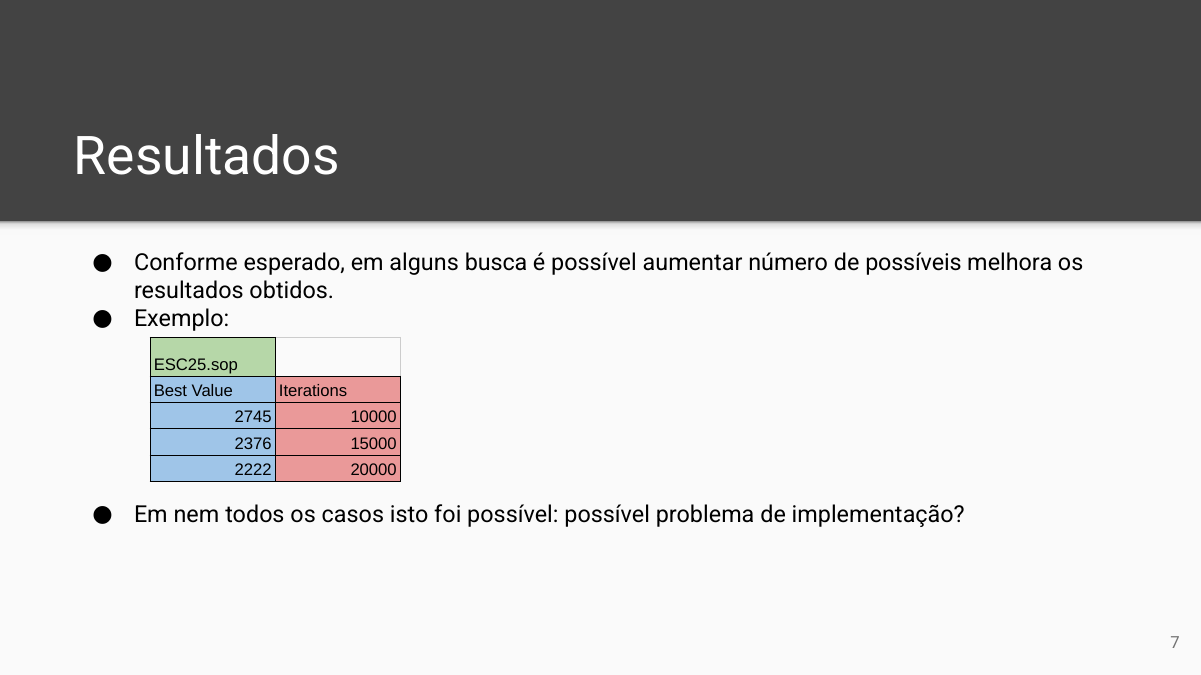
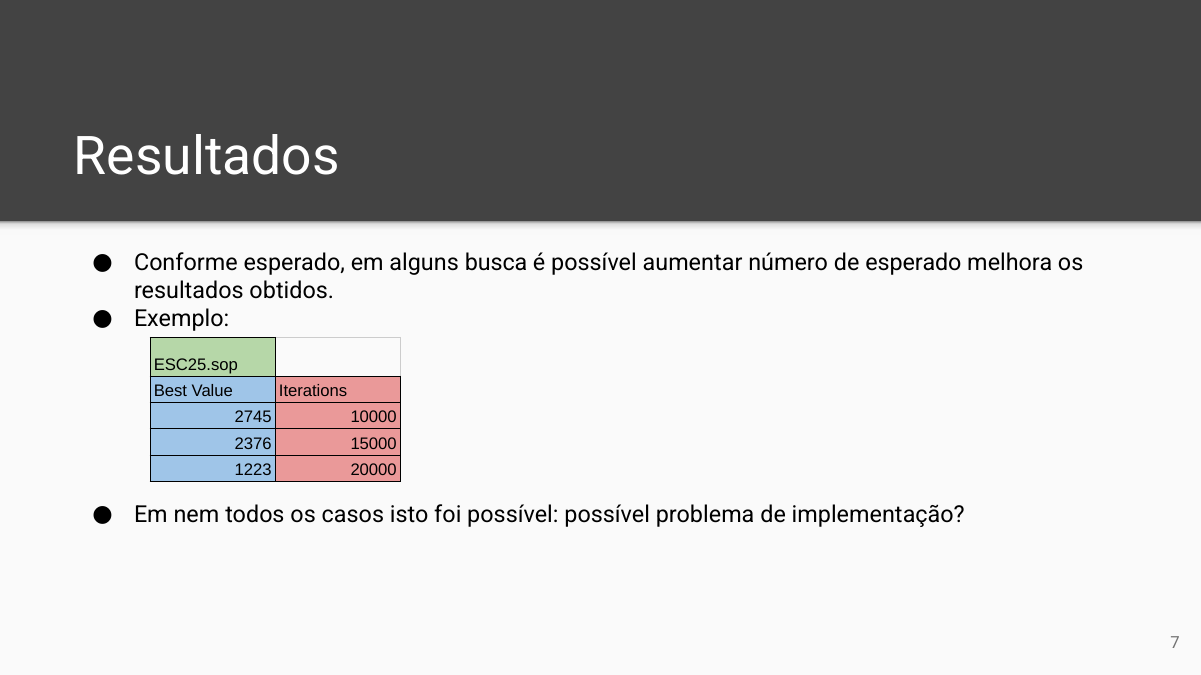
de possíveis: possíveis -> esperado (913, 263)
2222: 2222 -> 1223 (253, 470)
